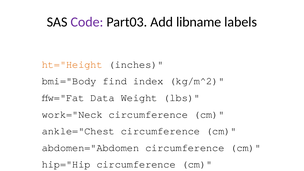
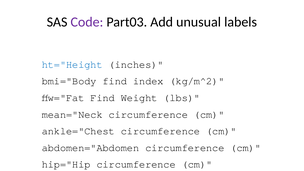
libname: libname -> unusual (199, 22)
ht="Height colour: orange -> blue (72, 64)
ffw="Fat Data: Data -> Find (103, 98)
work="Neck: work="Neck -> mean="Neck (72, 114)
